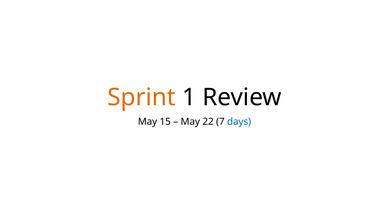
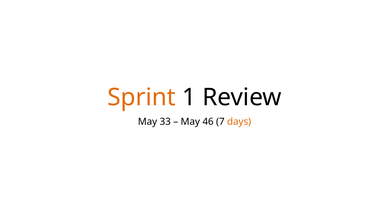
15: 15 -> 33 (165, 122)
22: 22 -> 46 (208, 122)
days colour: blue -> orange (239, 122)
